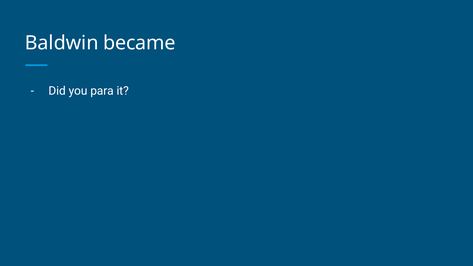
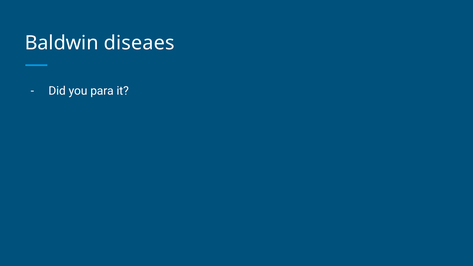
became: became -> diseaes (139, 43)
